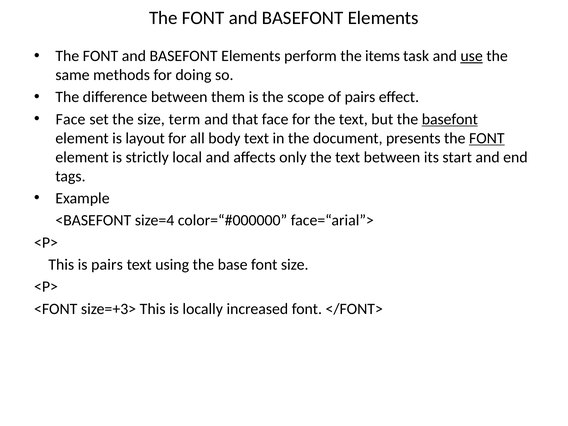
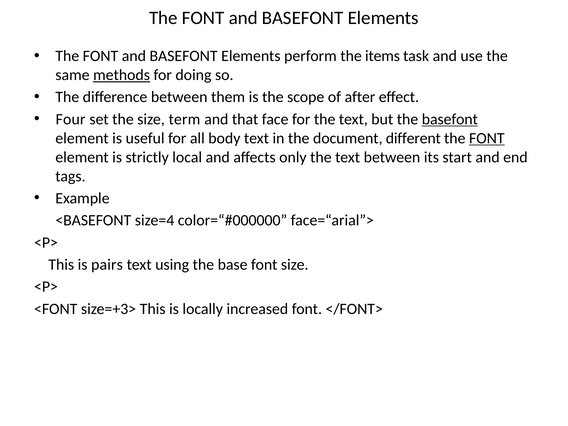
use underline: present -> none (472, 56)
methods underline: none -> present (122, 75)
of pairs: pairs -> after (360, 97)
Face: Face -> Four (71, 119)
layout: layout -> useful (145, 138)
presents: presents -> different (413, 138)
